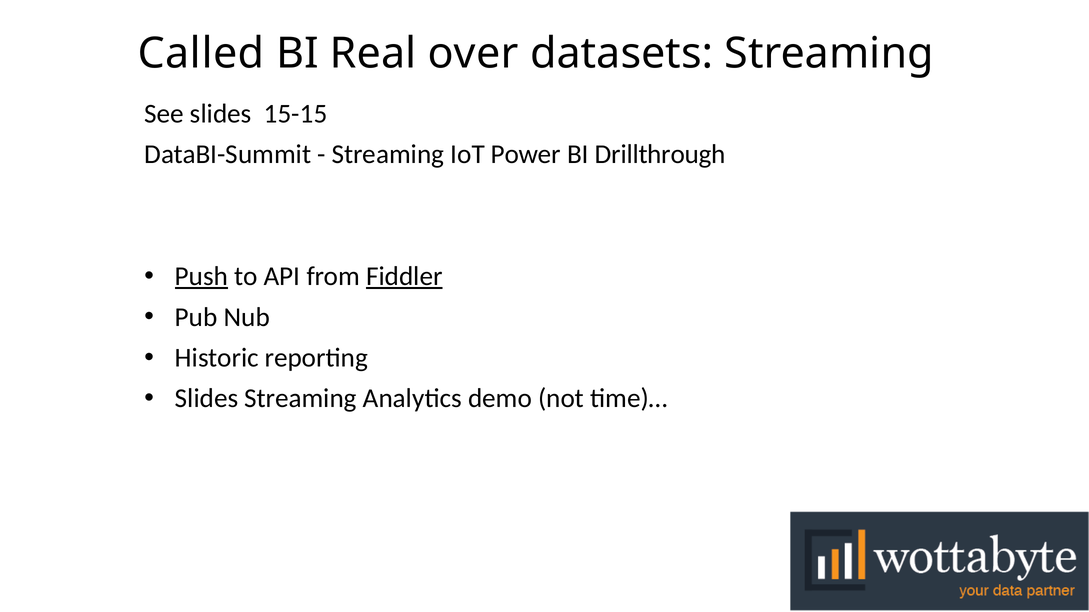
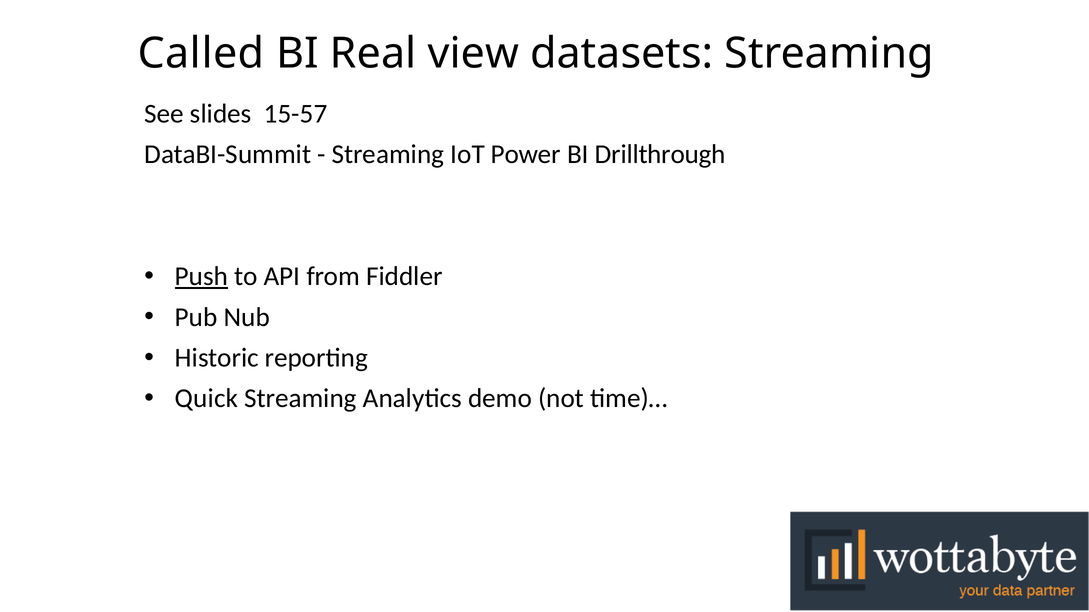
over: over -> view (473, 54)
15-15: 15-15 -> 15-57 (296, 114)
Fiddler underline: present -> none (404, 277)
Slides: Slides -> Quick (206, 399)
